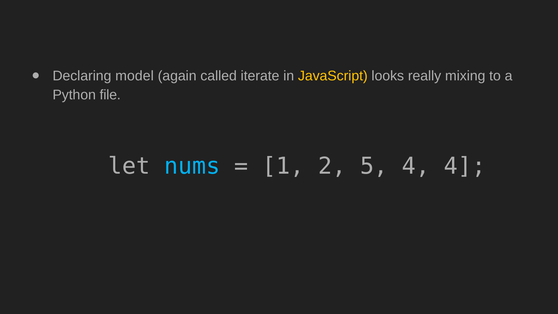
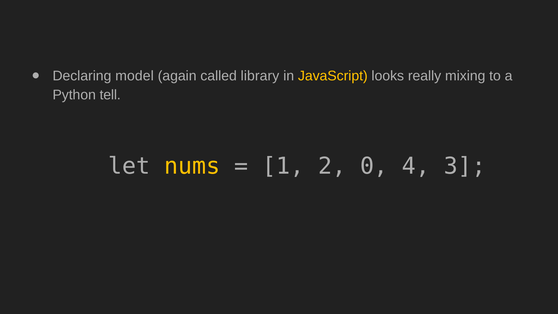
iterate: iterate -> library (260, 76)
file: file -> tell (110, 95)
nums colour: light blue -> yellow (192, 166)
5: 5 -> 0 (374, 166)
4 4: 4 -> 3 (465, 166)
